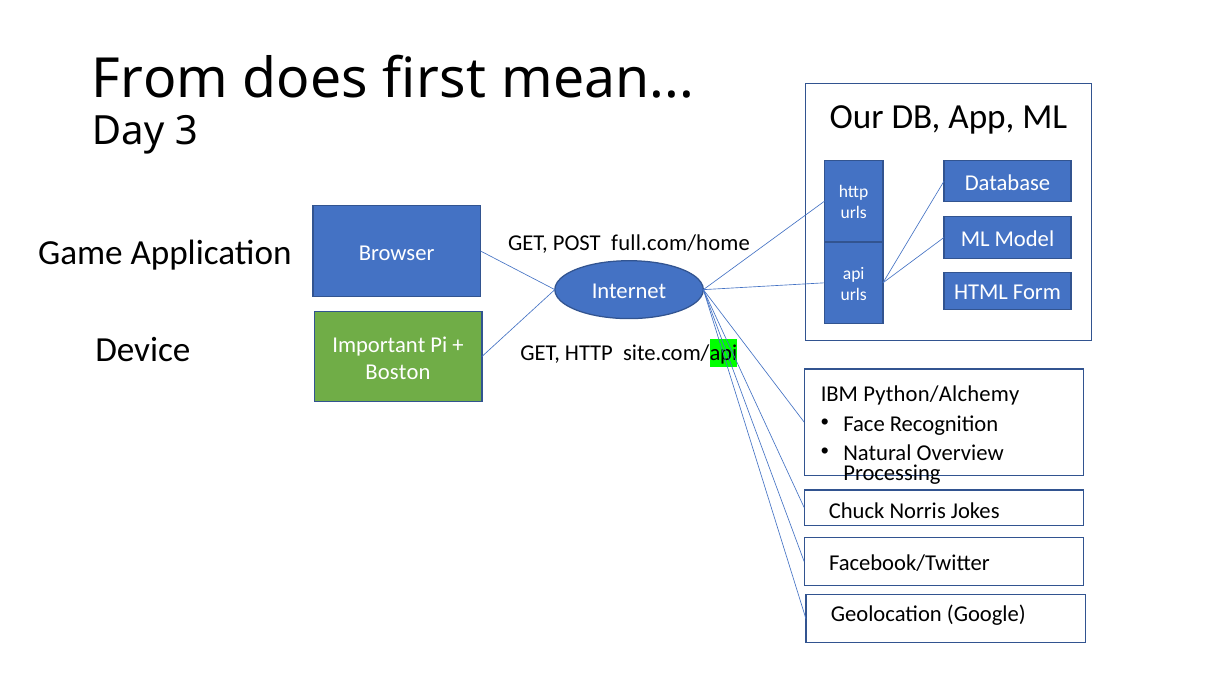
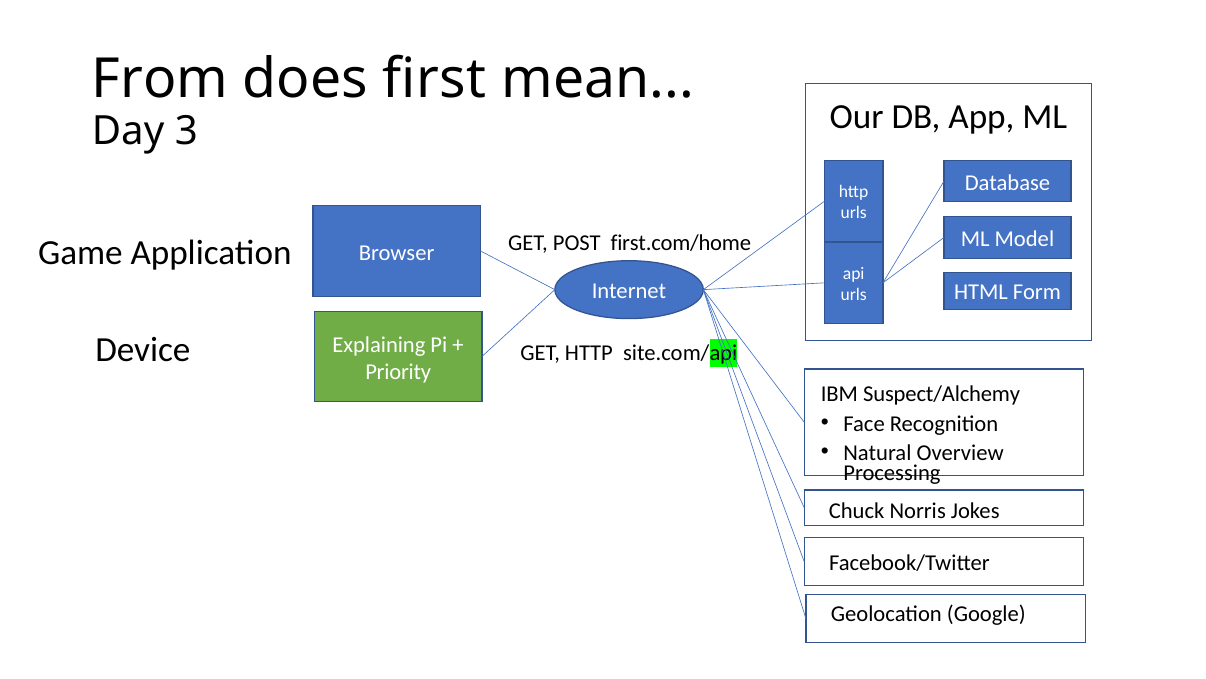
full.com/home: full.com/home -> first.com/home (681, 243)
Important: Important -> Explaining (379, 344)
Boston: Boston -> Priority (398, 371)
Python/Alchemy: Python/Alchemy -> Suspect/Alchemy (942, 394)
